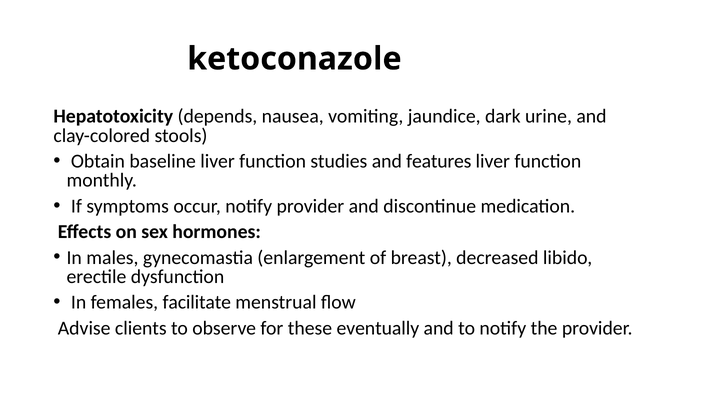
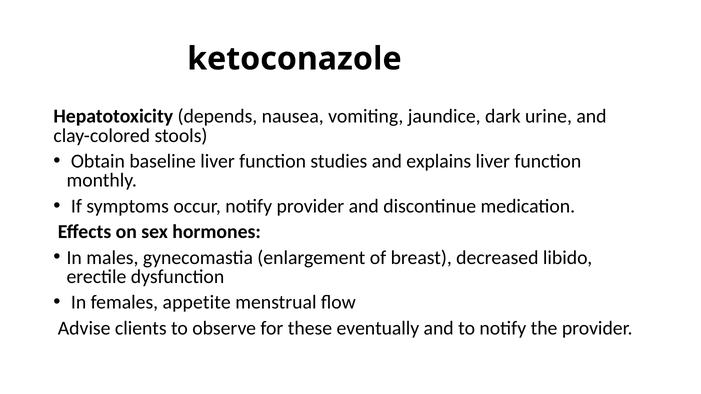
features: features -> explains (439, 161)
facilitate: facilitate -> appetite (197, 303)
